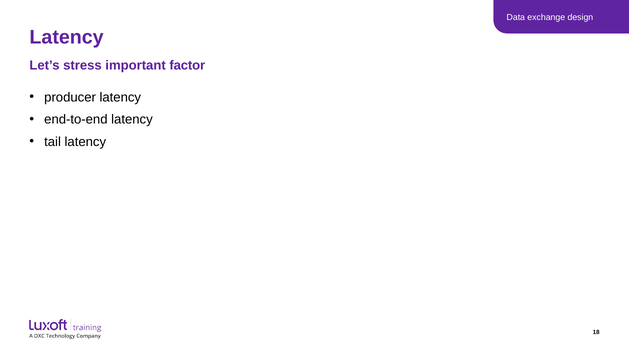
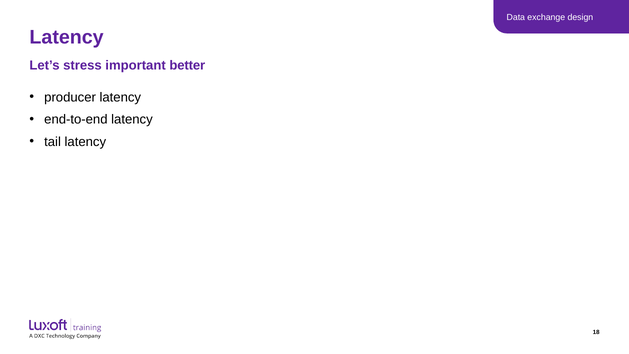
factor: factor -> better (187, 65)
